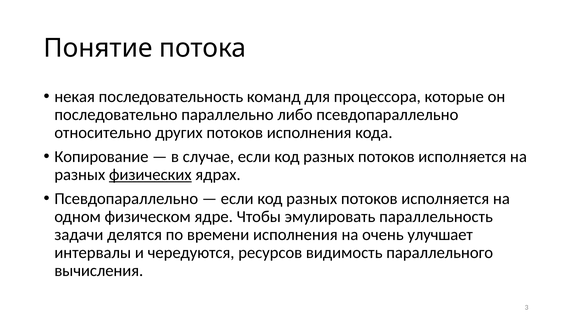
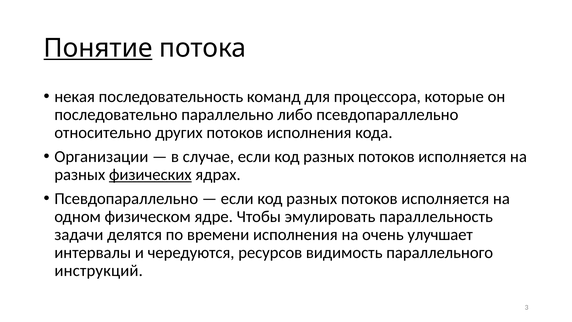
Понятие underline: none -> present (98, 48)
Копирование: Копирование -> Организации (101, 157)
вычисления: вычисления -> инструкций (99, 270)
